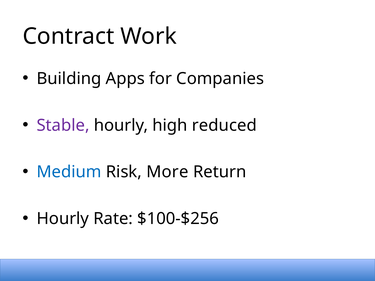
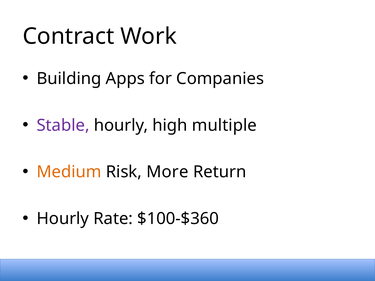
reduced: reduced -> multiple (224, 125)
Medium colour: blue -> orange (69, 172)
$100-$256: $100-$256 -> $100-$360 (178, 219)
